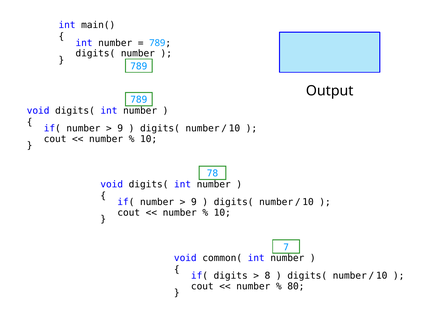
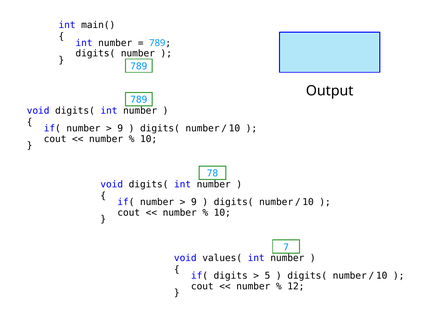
common(: common( -> values( (222, 258)
8: 8 -> 5 (267, 275)
80: 80 -> 12 (296, 286)
